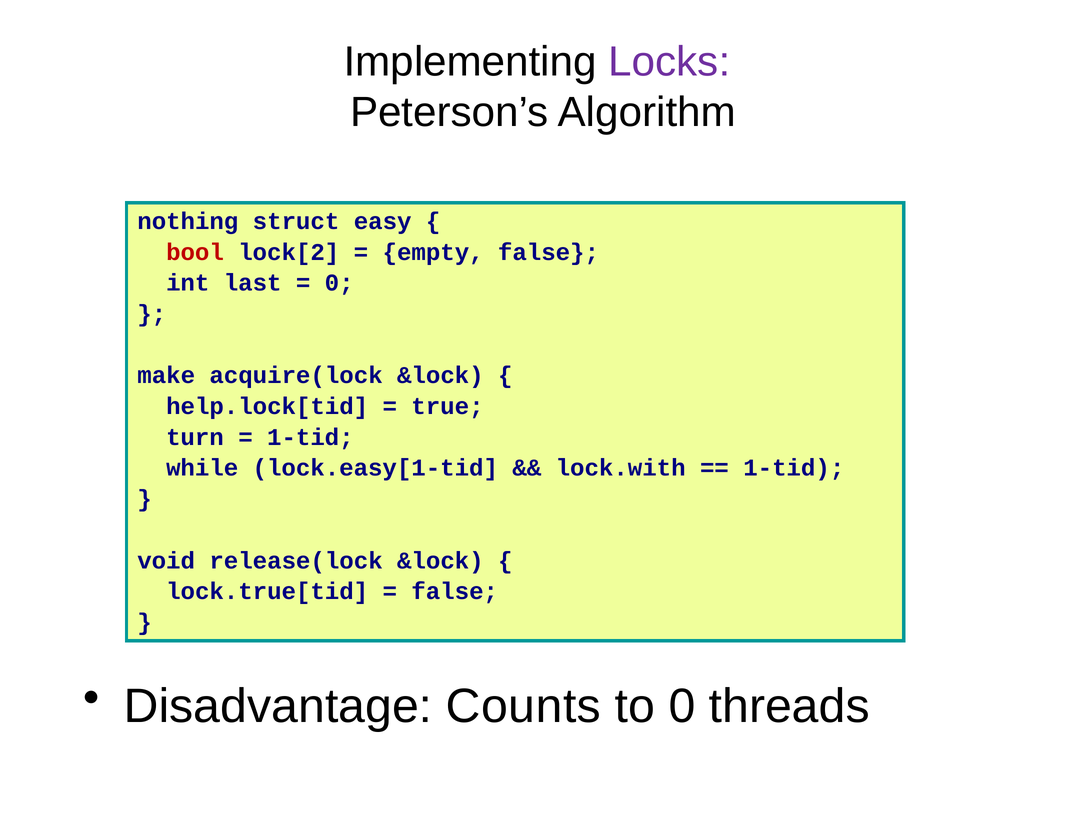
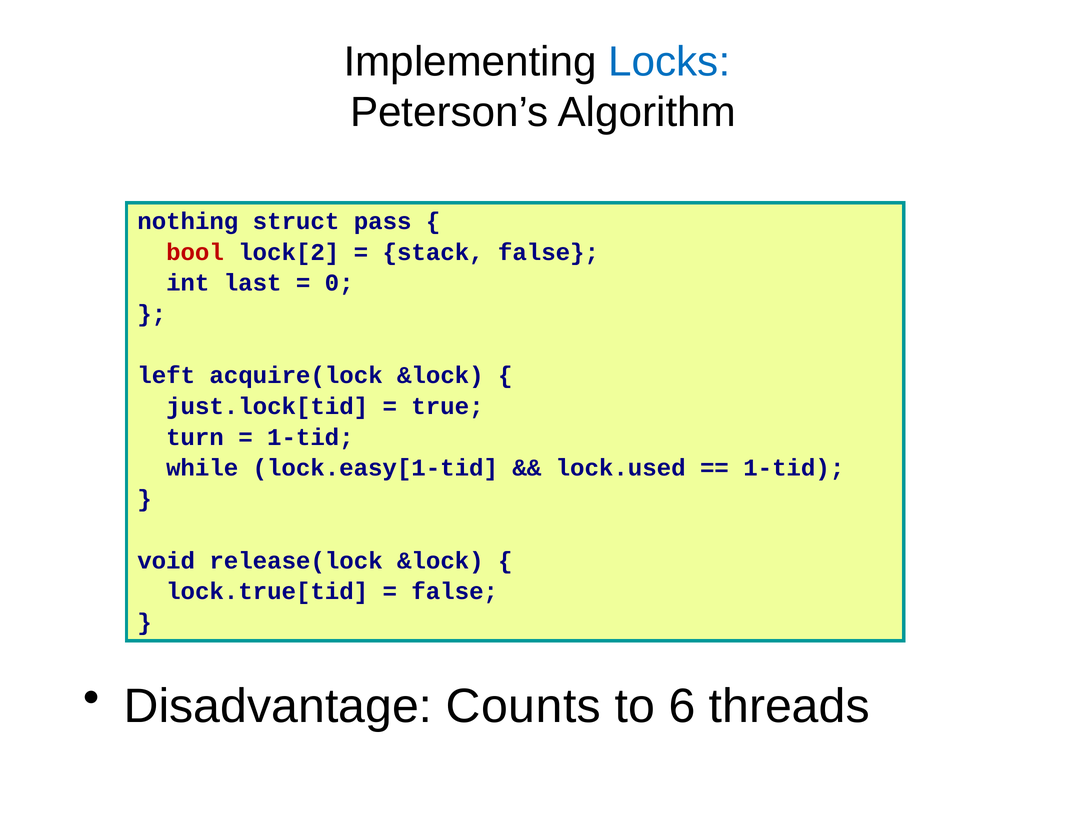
Locks colour: purple -> blue (669, 62)
easy: easy -> pass (383, 221)
empty: empty -> stack (433, 252)
make: make -> left (166, 376)
help.lock[tid: help.lock[tid -> just.lock[tid (267, 407)
lock.with: lock.with -> lock.used (621, 468)
to 0: 0 -> 6 (682, 707)
